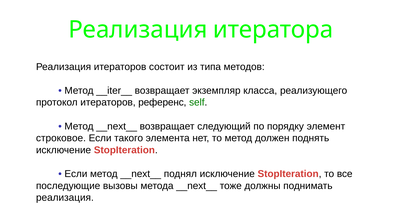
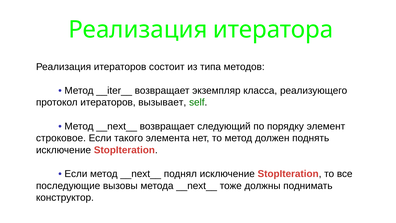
референс: референс -> вызывает (162, 102)
реализация: реализация -> конструктор (65, 197)
